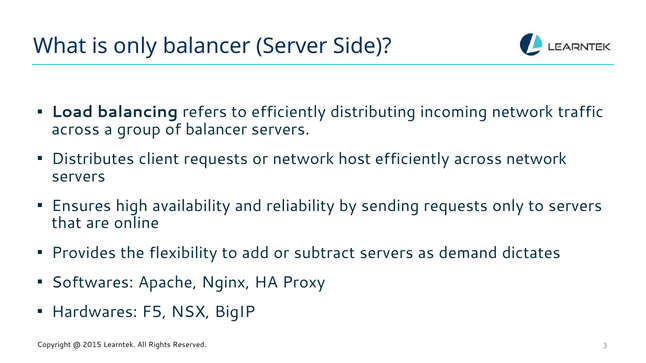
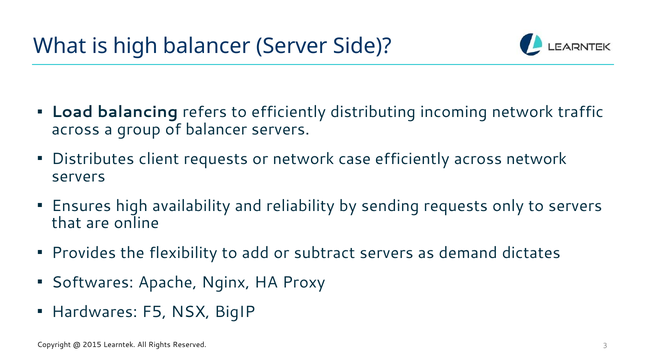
is only: only -> high (135, 46)
host: host -> case (355, 159)
